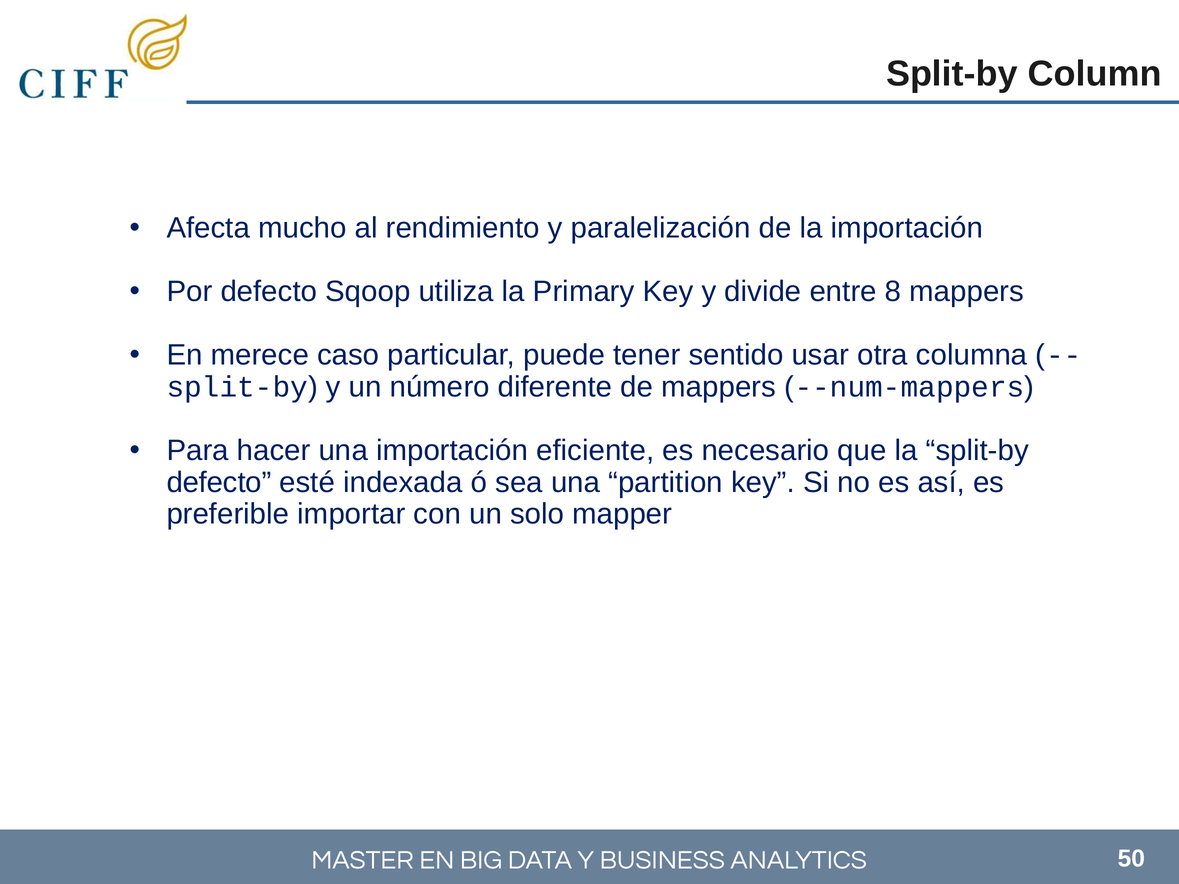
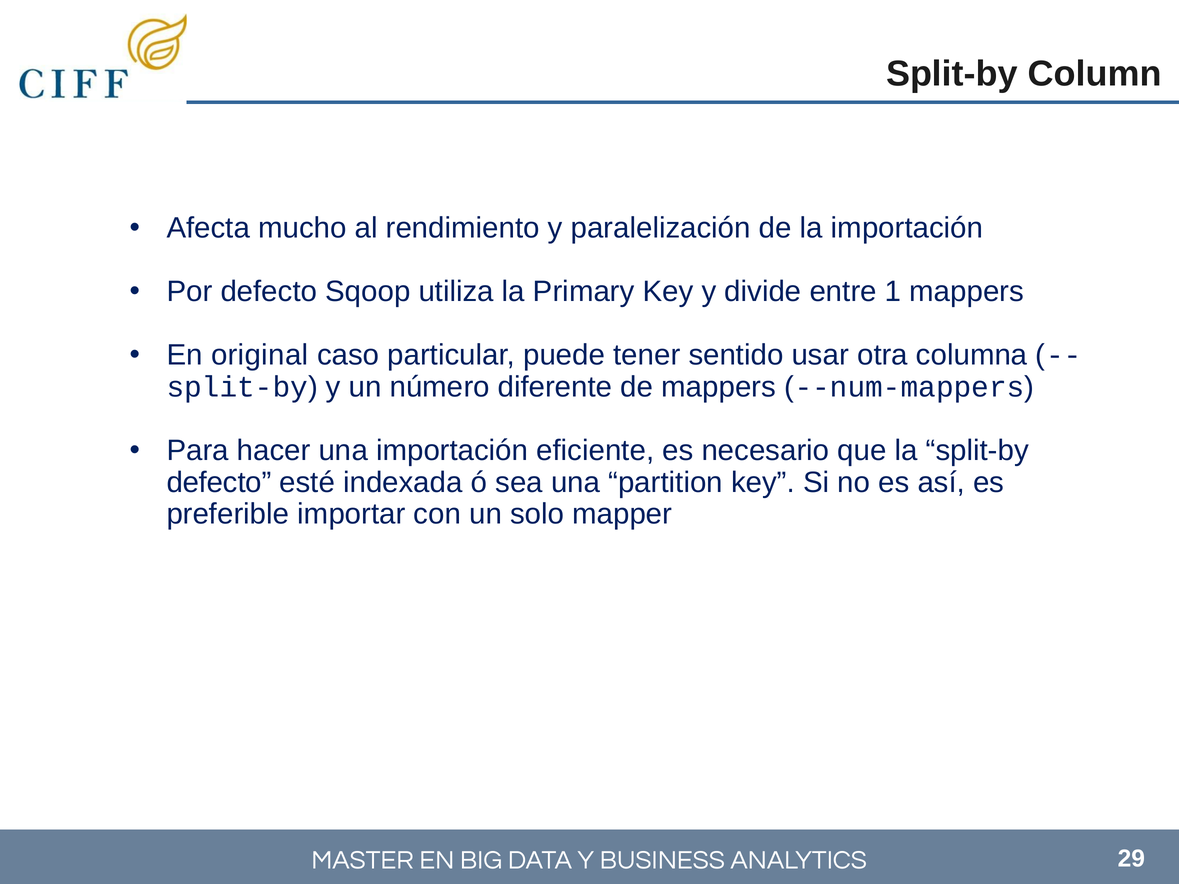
8: 8 -> 1 (893, 292)
merece: merece -> original (260, 355)
50: 50 -> 29 (1131, 859)
